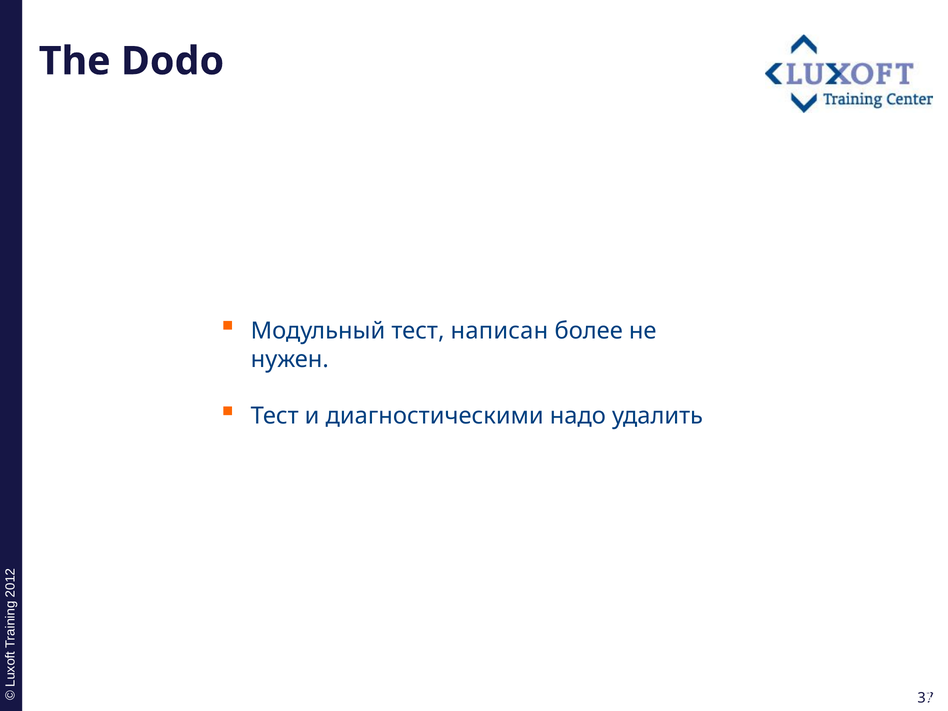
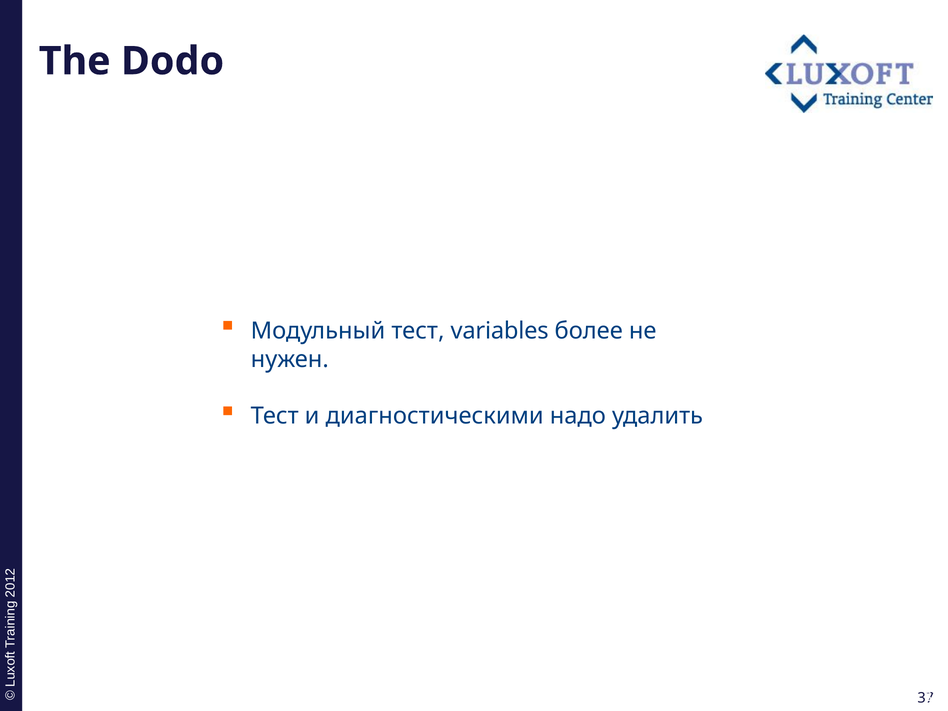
написан: написан -> variables (500, 331)
